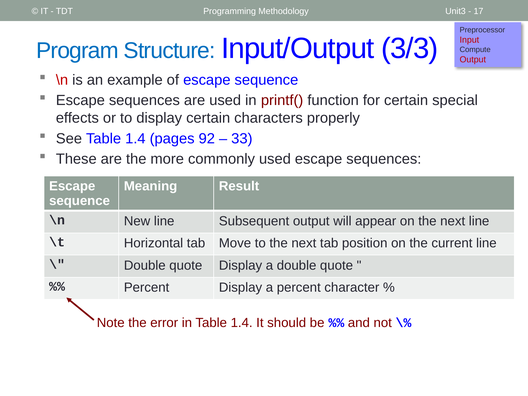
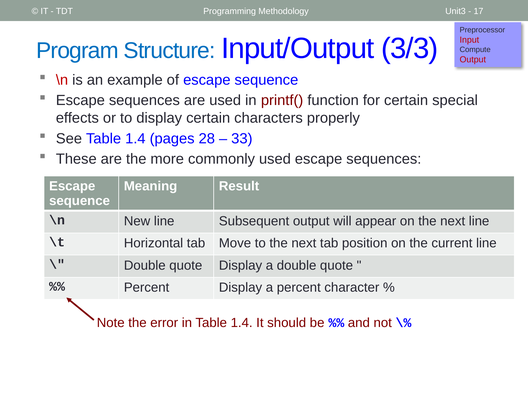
92: 92 -> 28 (207, 139)
